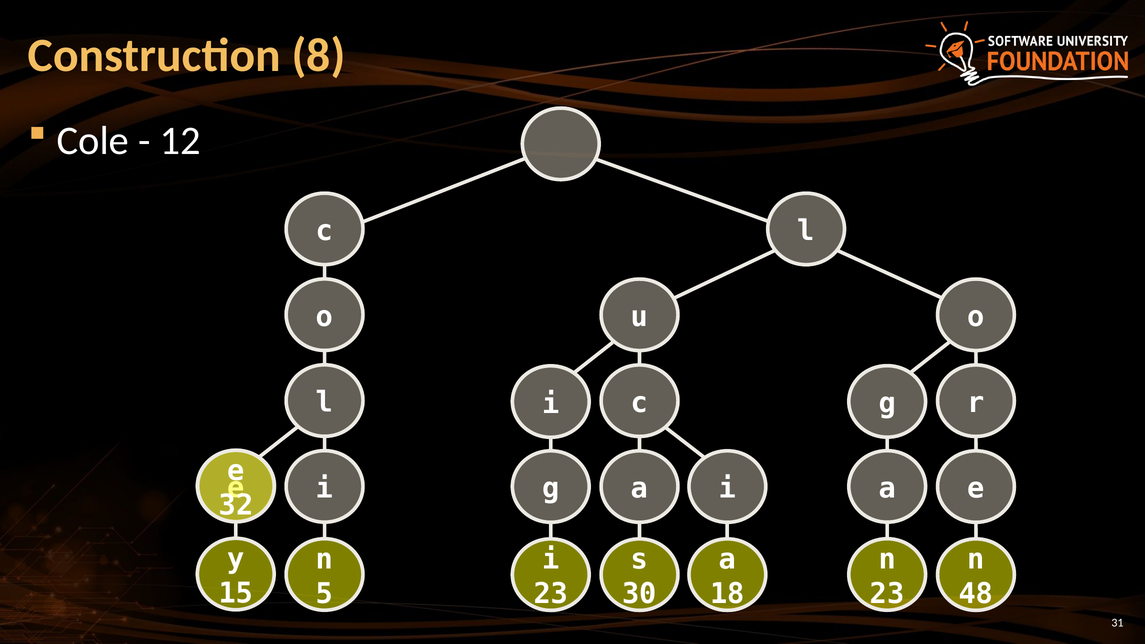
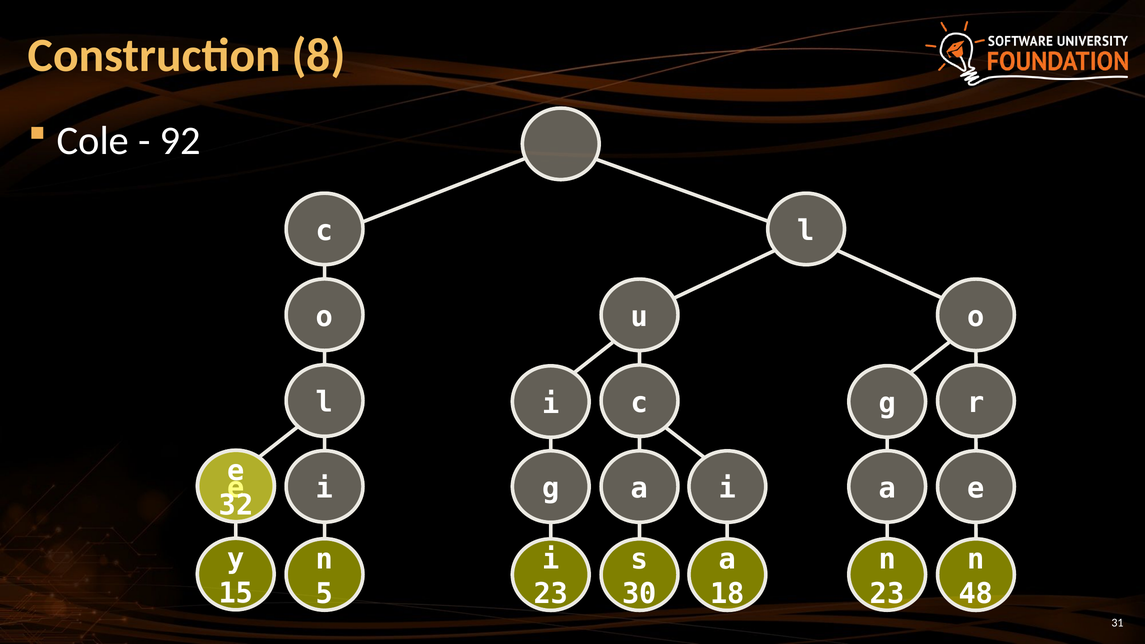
12: 12 -> 92 (180, 141)
